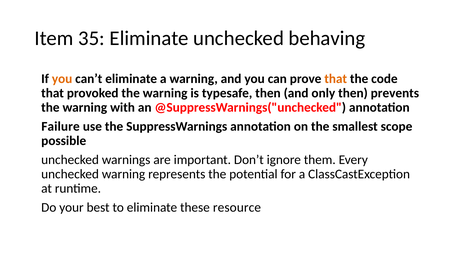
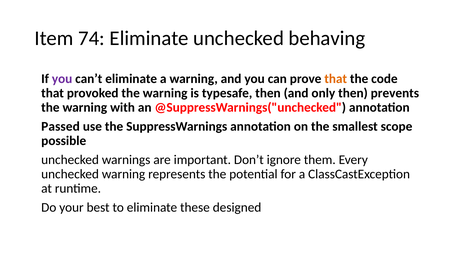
35: 35 -> 74 (92, 38)
you colour: orange -> purple (62, 78)
Failure: Failure -> Passed (61, 126)
resource: resource -> designed (237, 207)
